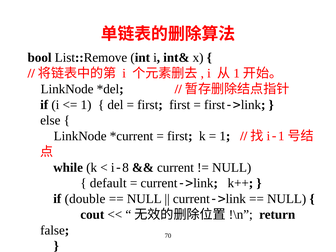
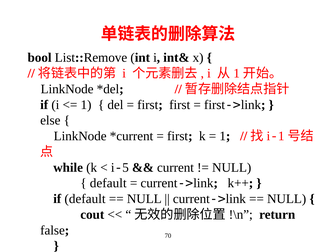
8: 8 -> 5 (126, 167)
if double: double -> default (85, 199)
